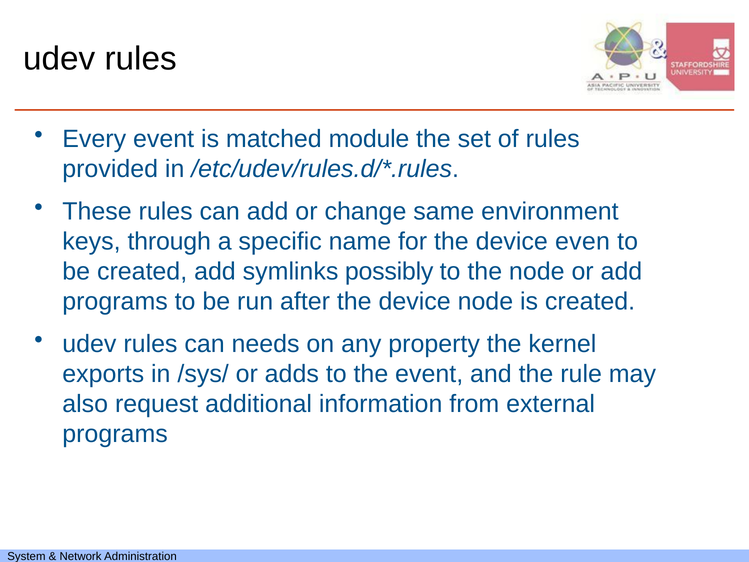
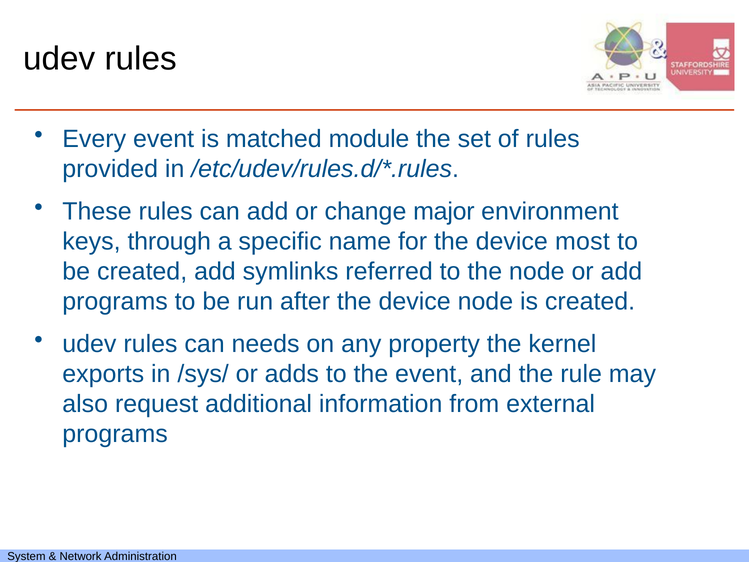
same: same -> major (444, 211)
even: even -> most (582, 241)
possibly: possibly -> referred (389, 271)
